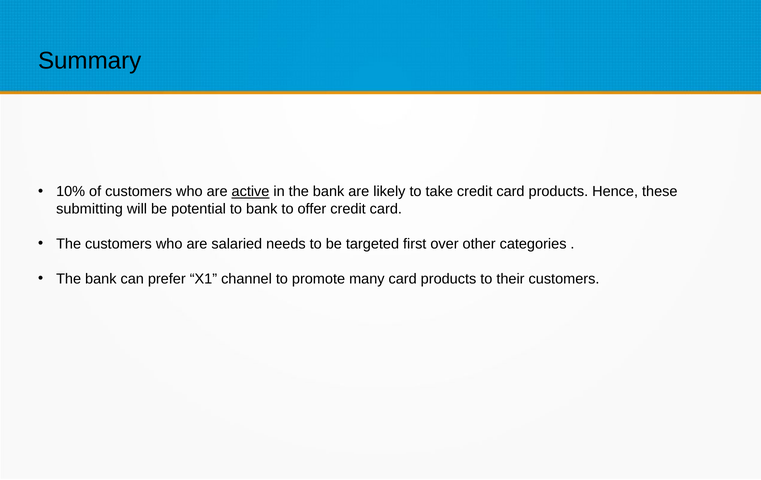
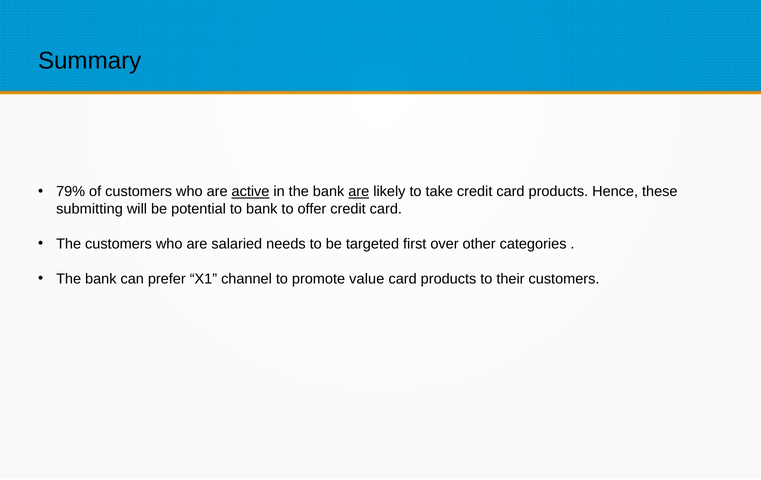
10%: 10% -> 79% (71, 191)
are underline: none -> present (359, 191)
many: many -> value (367, 278)
